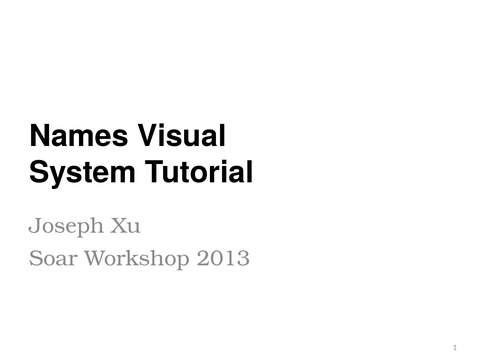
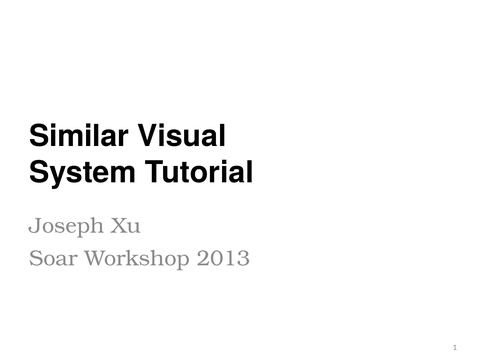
Names: Names -> Similar (79, 136)
